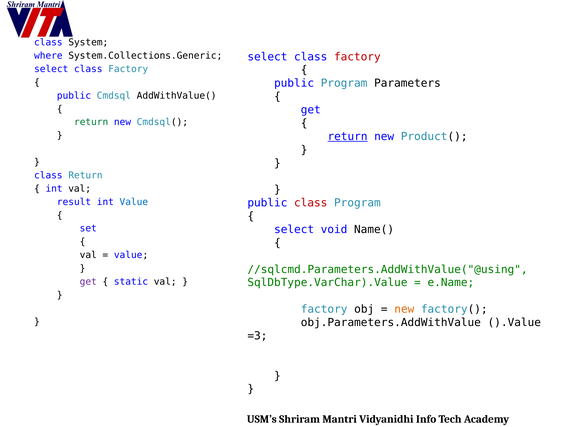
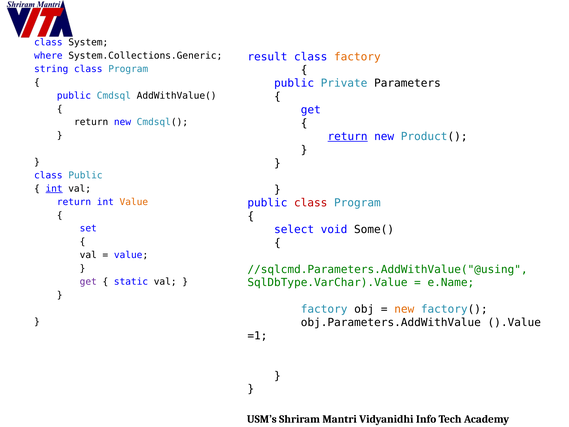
select: select -> result (267, 57)
factory colour: red -> orange (357, 57)
select: select -> string (51, 69)
Factory: Factory -> Program (128, 69)
public Program: Program -> Private (344, 83)
return colour: green -> black (91, 122)
class Return: Return -> Public (85, 175)
int underline: none -> present (54, 189)
result: result -> return (74, 202)
Value colour: blue -> orange (134, 202)
Name(: Name( -> Some( (374, 229)
=3: =3 -> =1 (257, 336)
